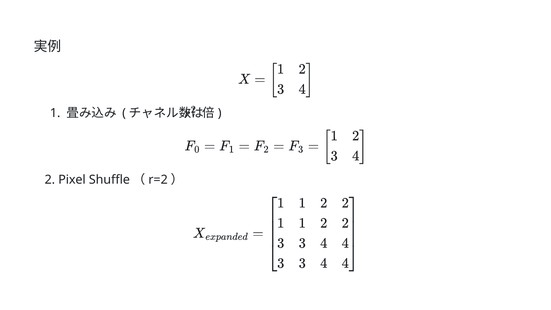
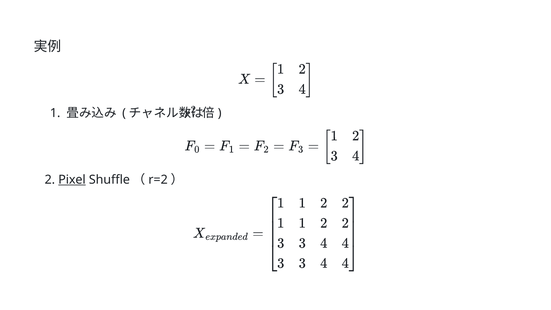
Pixel underline: none -> present (72, 180)
